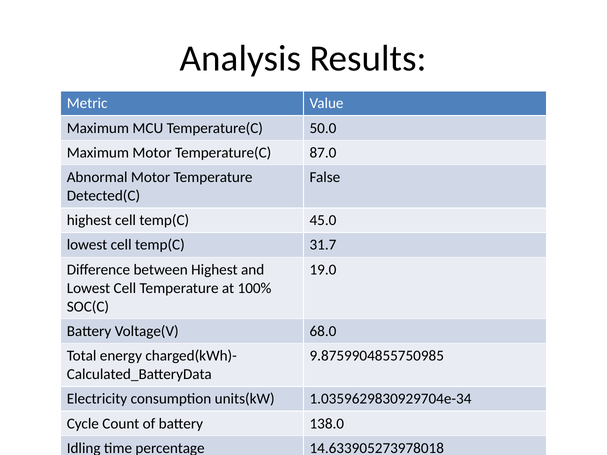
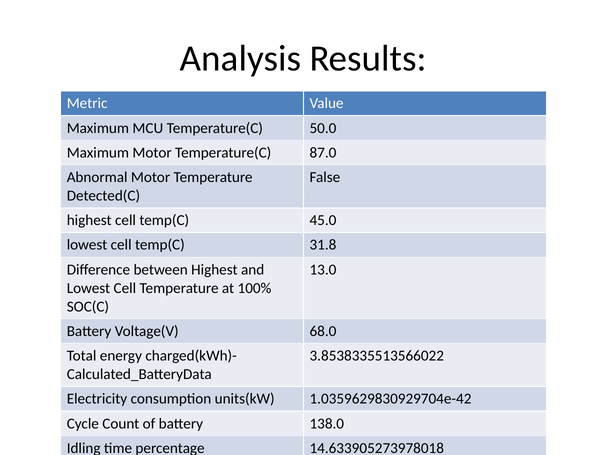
31.7: 31.7 -> 31.8 (323, 245)
19.0: 19.0 -> 13.0 (323, 270)
9.8759904855750985: 9.8759904855750985 -> 3.8538335513566022 (377, 356)
1.0359629830929704e-34: 1.0359629830929704e-34 -> 1.0359629830929704e-42 (390, 399)
